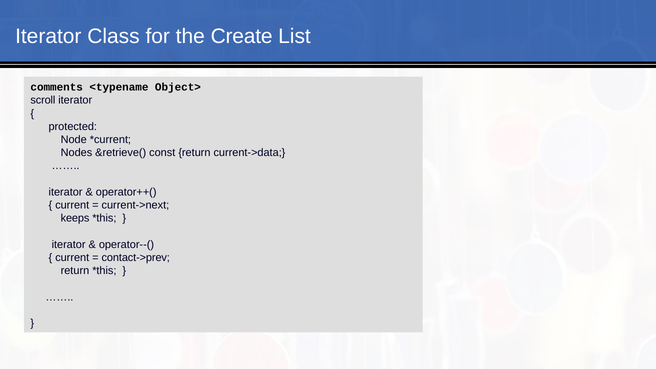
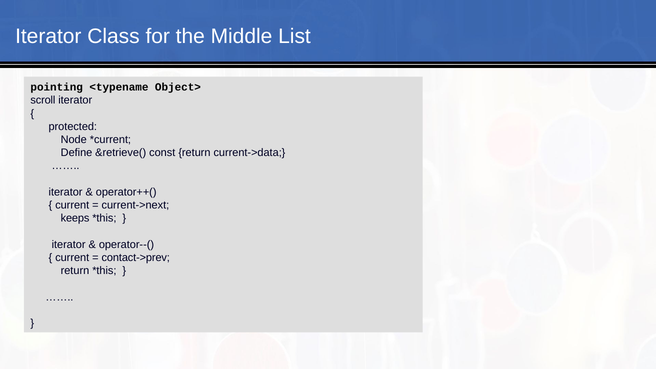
Create: Create -> Middle (241, 36)
comments: comments -> pointing (57, 87)
Nodes: Nodes -> Define (77, 153)
